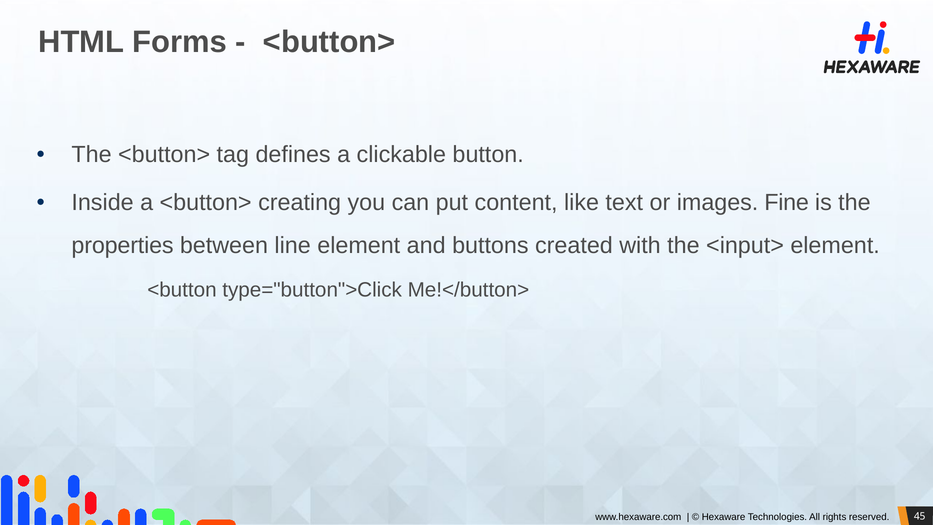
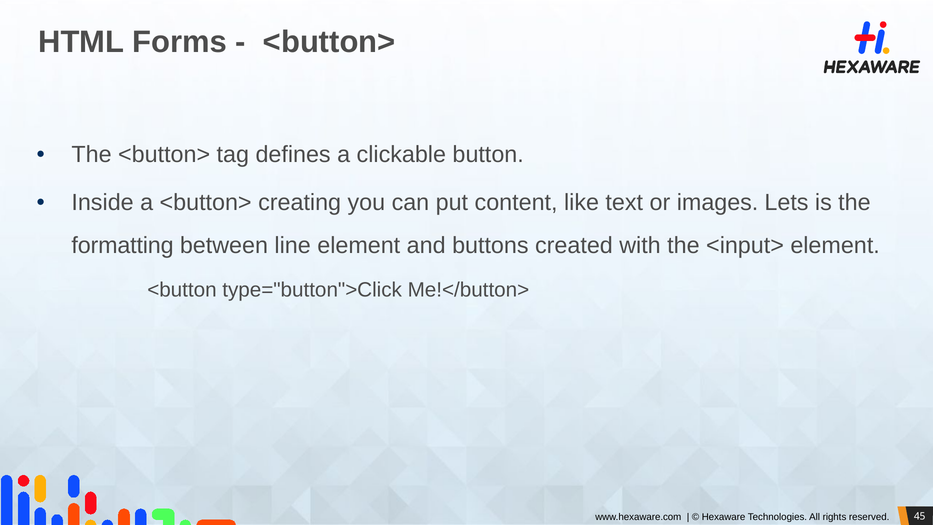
Fine: Fine -> Lets (786, 202)
properties: properties -> formatting (123, 246)
